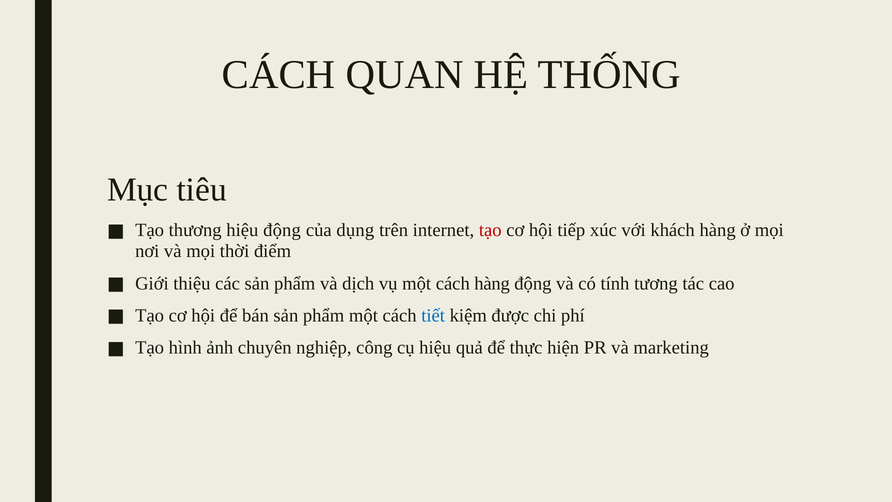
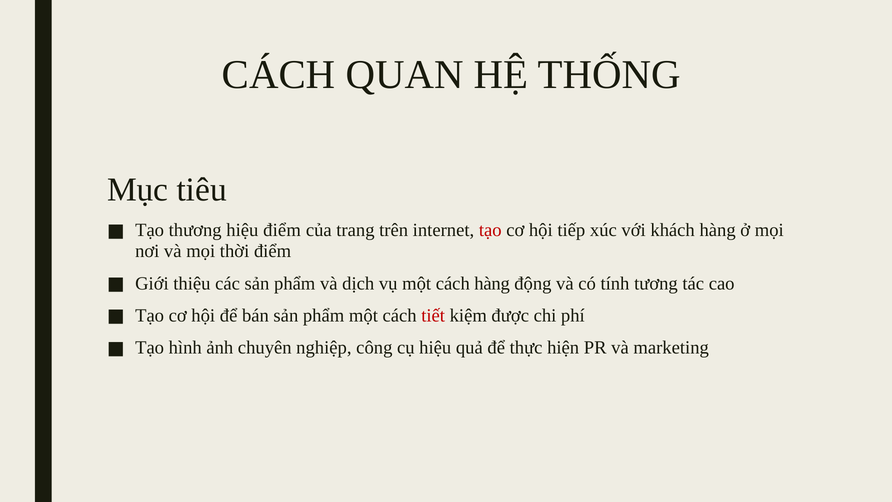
hiệu động: động -> điểm (282, 230)
dụng: dụng -> trang (355, 230)
tiết colour: blue -> red (433, 315)
